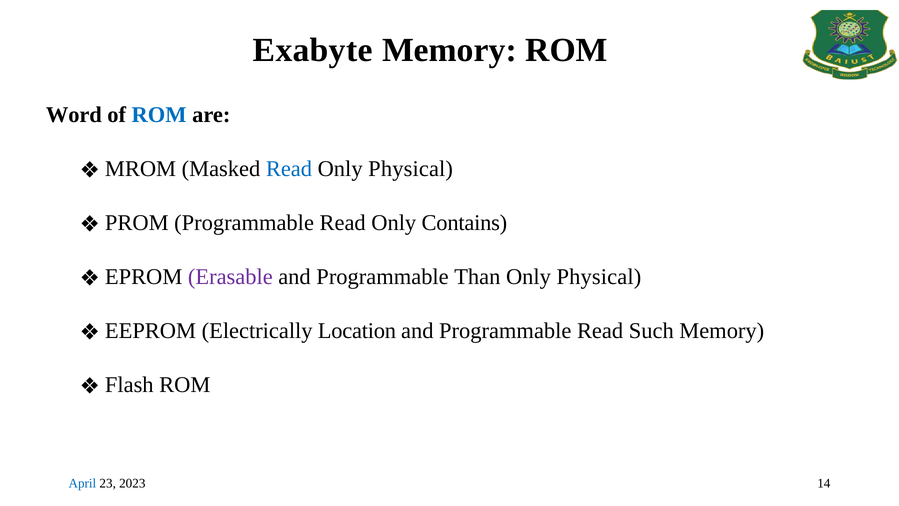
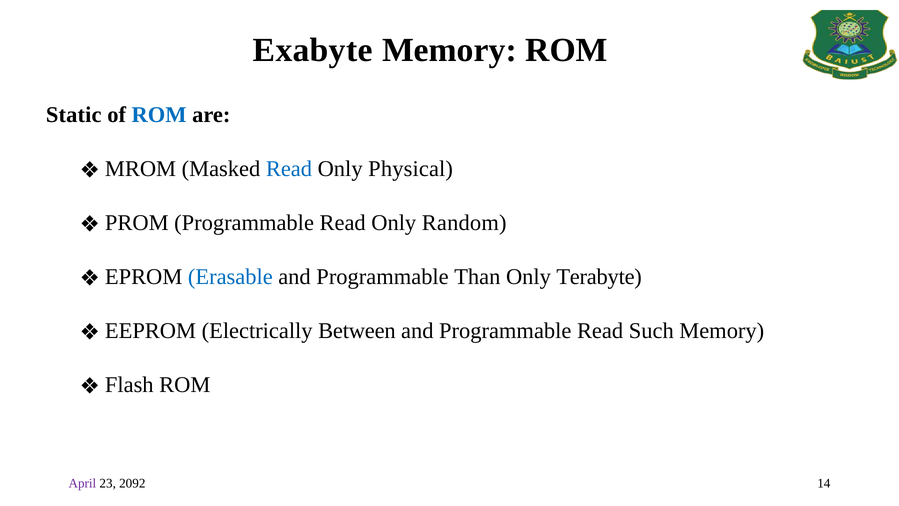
Word: Word -> Static (74, 115)
Contains: Contains -> Random (464, 223)
Erasable colour: purple -> blue (230, 277)
Physical: Physical -> Terabyte (599, 277)
Location: Location -> Between (357, 331)
April colour: blue -> purple (82, 483)
2023: 2023 -> 2092 (132, 483)
